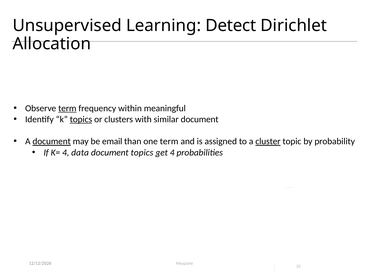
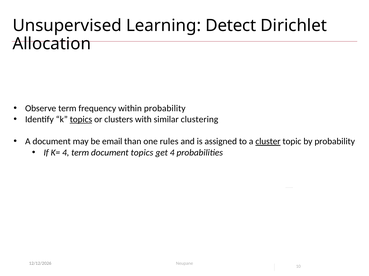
term underline: present -> none (67, 109)
within meaningful: meaningful -> probability (165, 109)
similar document: document -> clustering (200, 120)
document underline: present -> none (52, 142)
one term: term -> rules (169, 142)
4 data: data -> term (80, 153)
